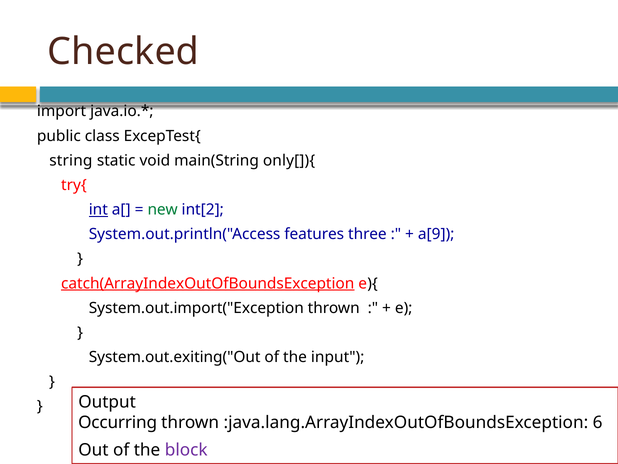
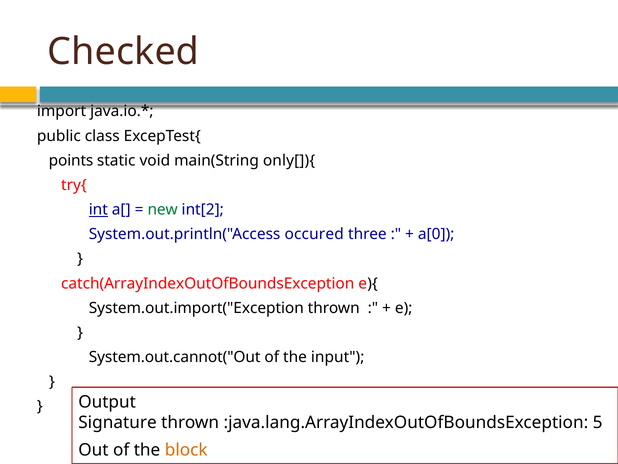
string: string -> points (71, 160)
features: features -> occured (314, 234)
a[9: a[9 -> a[0 (436, 234)
catch(ArrayIndexOutOfBoundsException underline: present -> none (208, 283)
System.out.exiting("Out: System.out.exiting("Out -> System.out.cannot("Out (175, 357)
Occurring: Occurring -> Signature (118, 422)
6: 6 -> 5 (598, 422)
block colour: purple -> orange (186, 450)
